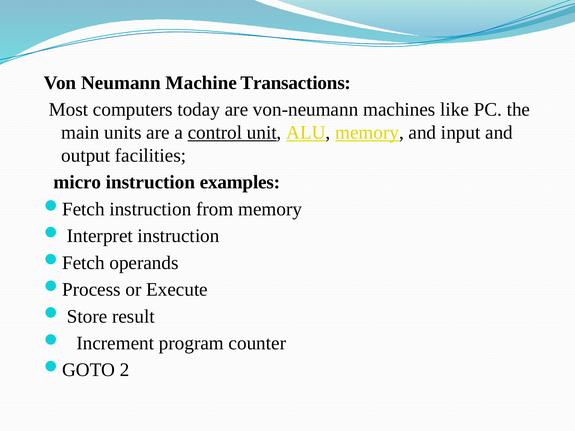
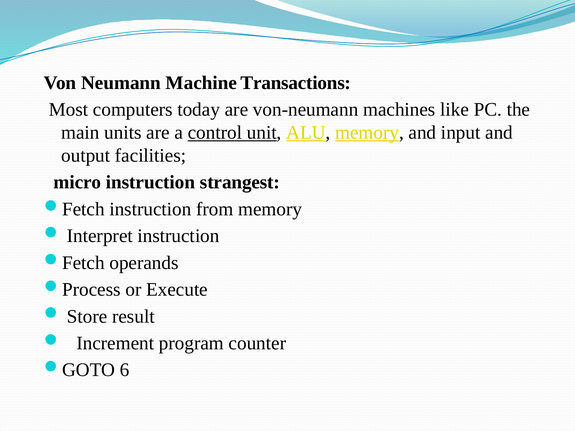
examples: examples -> strangest (240, 182)
2: 2 -> 6 (125, 370)
